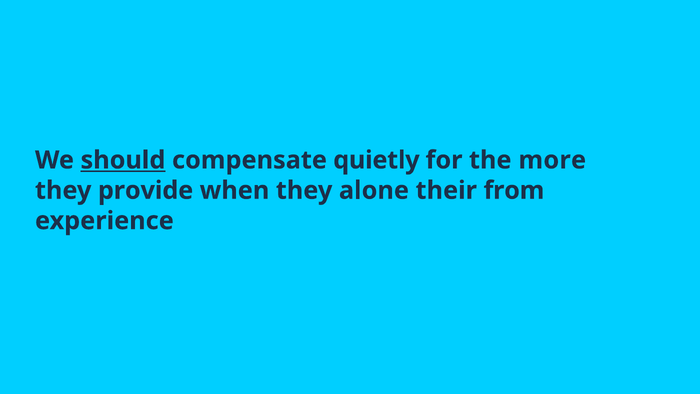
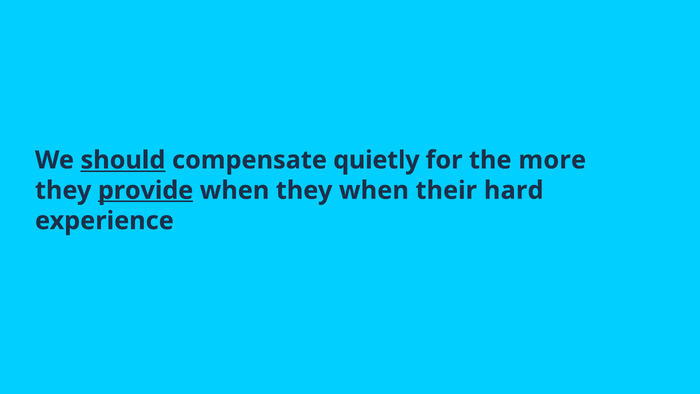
provide underline: none -> present (146, 190)
they alone: alone -> when (374, 190)
from: from -> hard (514, 190)
